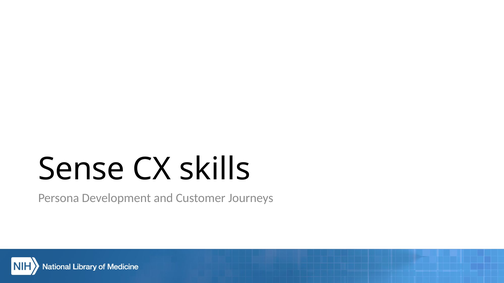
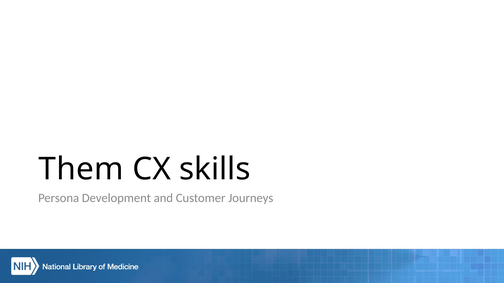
Sense: Sense -> Them (81, 169)
